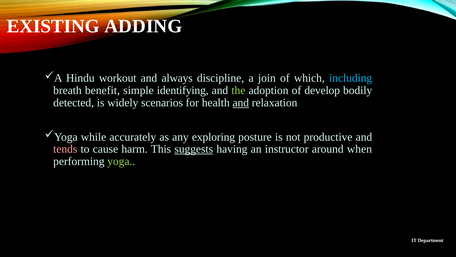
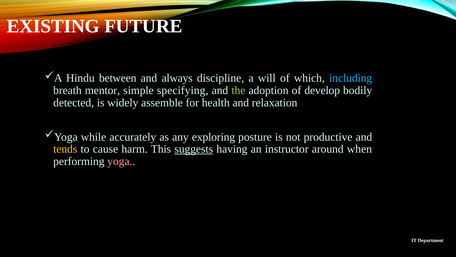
ADDING: ADDING -> FUTURE (143, 26)
workout: workout -> between (118, 78)
join: join -> will (267, 78)
benefit: benefit -> mentor (102, 90)
identifying: identifying -> specifying (183, 90)
scenarios: scenarios -> assemble (162, 103)
and underline: present -> none (241, 103)
tends colour: pink -> yellow (65, 149)
yoga colour: light green -> pink (121, 161)
